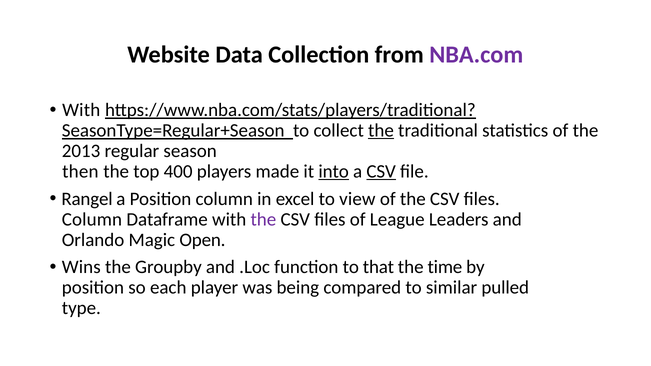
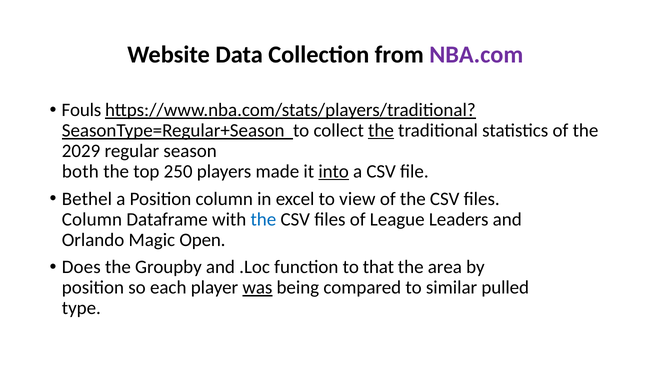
With: With -> Fouls (81, 110)
2013: 2013 -> 2029 (81, 151)
then: then -> both (80, 172)
400: 400 -> 250 (178, 172)
CSV underline: present -> none (381, 172)
Rangel: Rangel -> Bethel (87, 199)
the colour: purple -> blue (263, 219)
Wins: Wins -> Does (81, 267)
time: time -> area (445, 267)
was underline: none -> present (257, 288)
